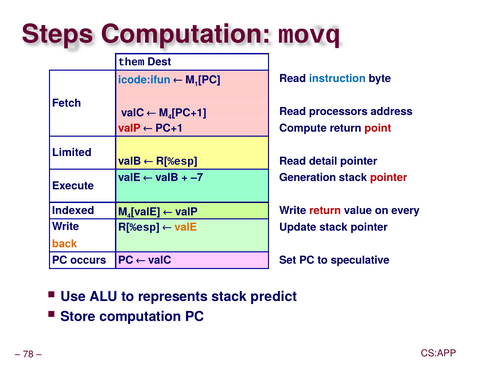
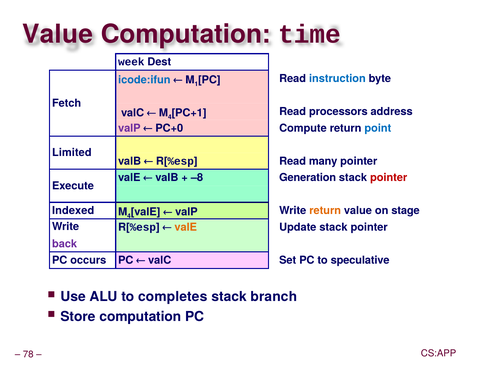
Steps: Steps -> Value (58, 34)
movq: movq -> time (310, 34)
them: them -> week (131, 62)
valP colour: red -> purple (129, 128)
PC+1: PC+1 -> PC+0 (169, 128)
point colour: red -> blue (378, 128)
detail: detail -> many (323, 161)
–7: –7 -> –8 (197, 178)
return colour: red -> orange (325, 211)
every: every -> stage (406, 211)
back colour: orange -> purple (65, 244)
represents: represents -> completes (173, 297)
predict: predict -> branch (274, 297)
